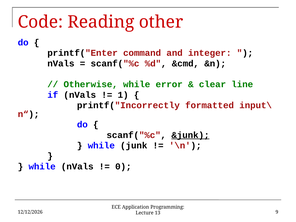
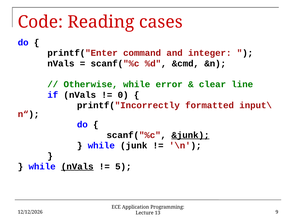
other: other -> cases (161, 22)
1: 1 -> 0 (123, 95)
nVals underline: none -> present (77, 166)
0: 0 -> 5 (123, 166)
